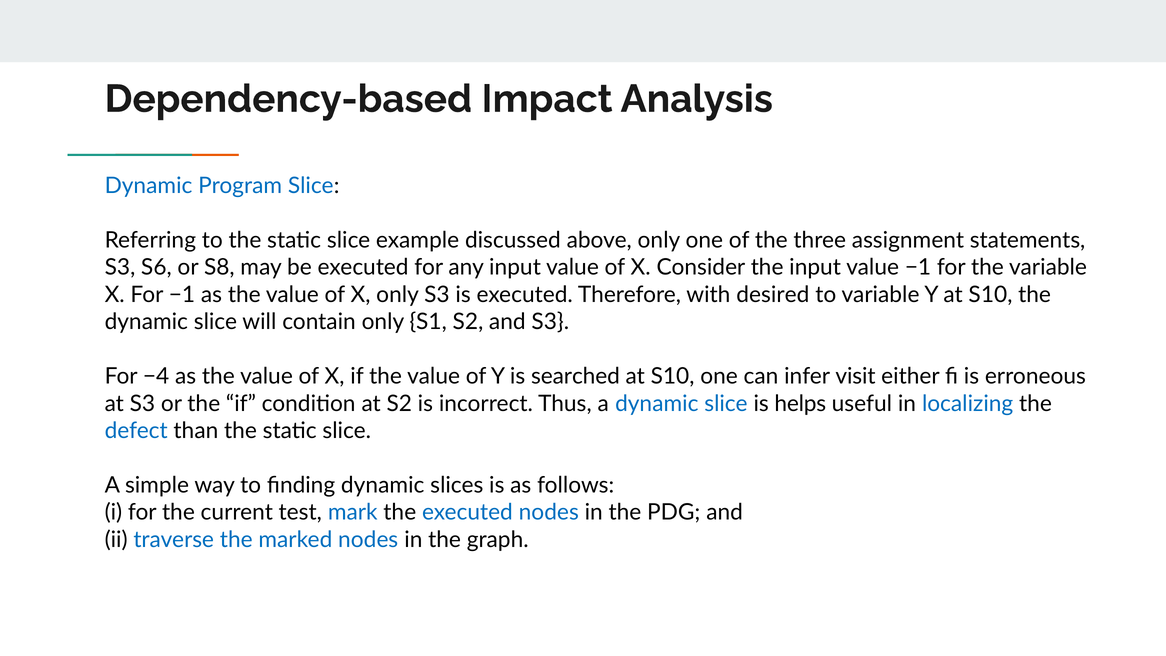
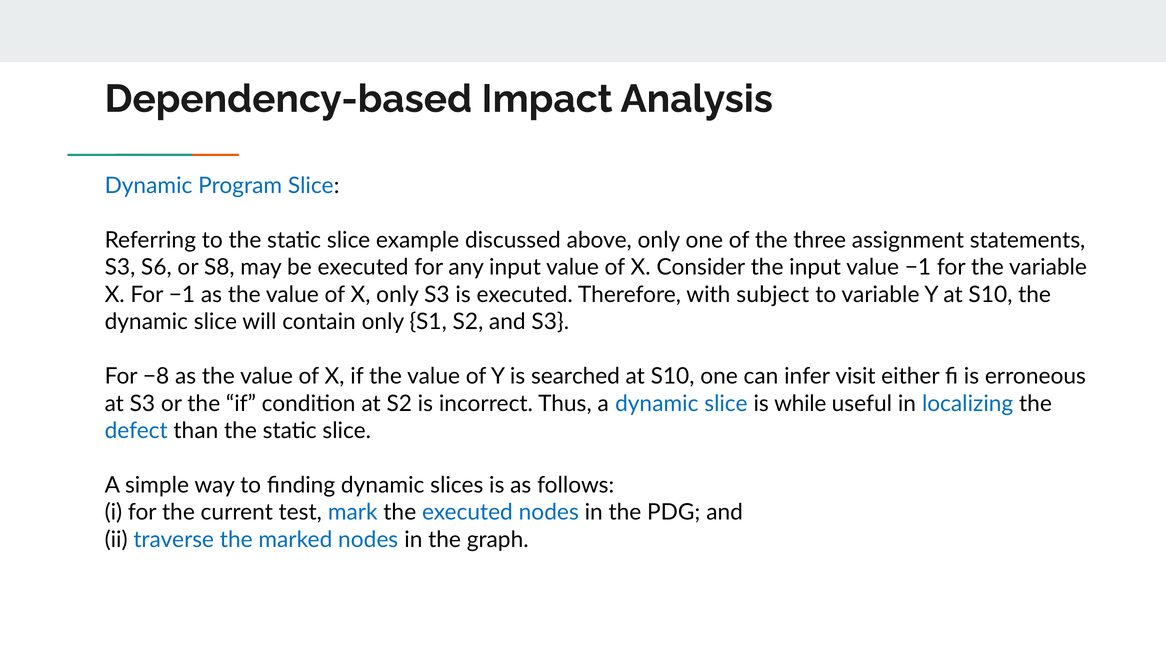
desired: desired -> subject (773, 295)
−4: −4 -> −8 (156, 376)
helps: helps -> while (800, 404)
